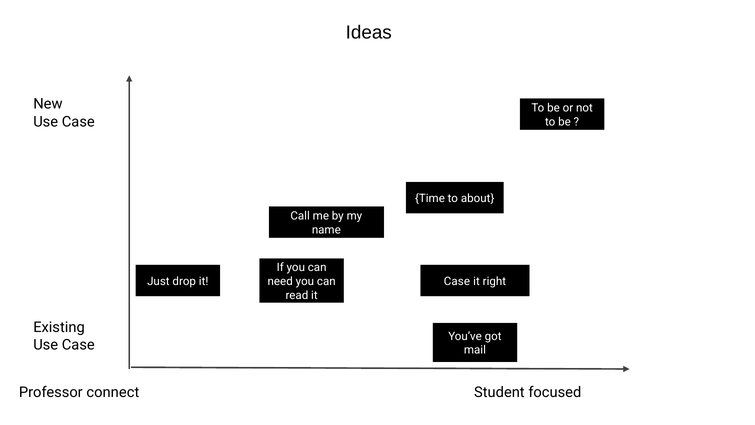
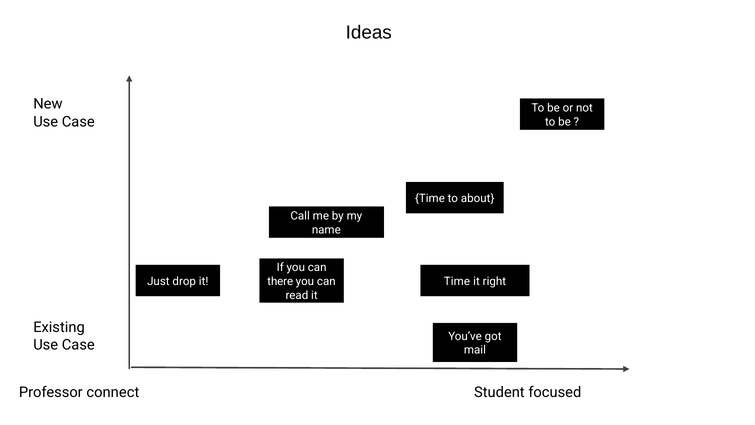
need: need -> there (280, 281)
Case: Case -> Time (457, 281)
